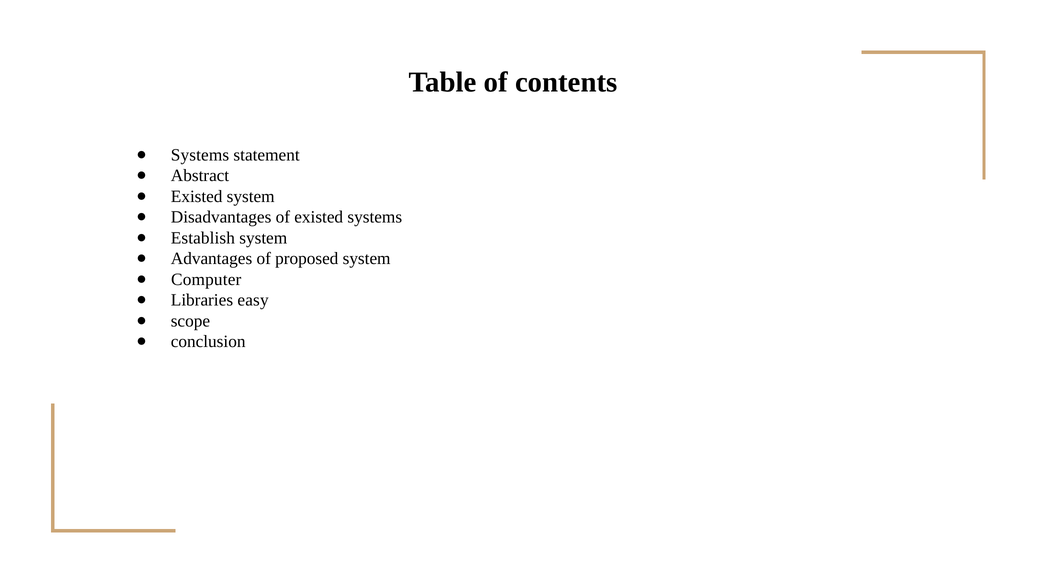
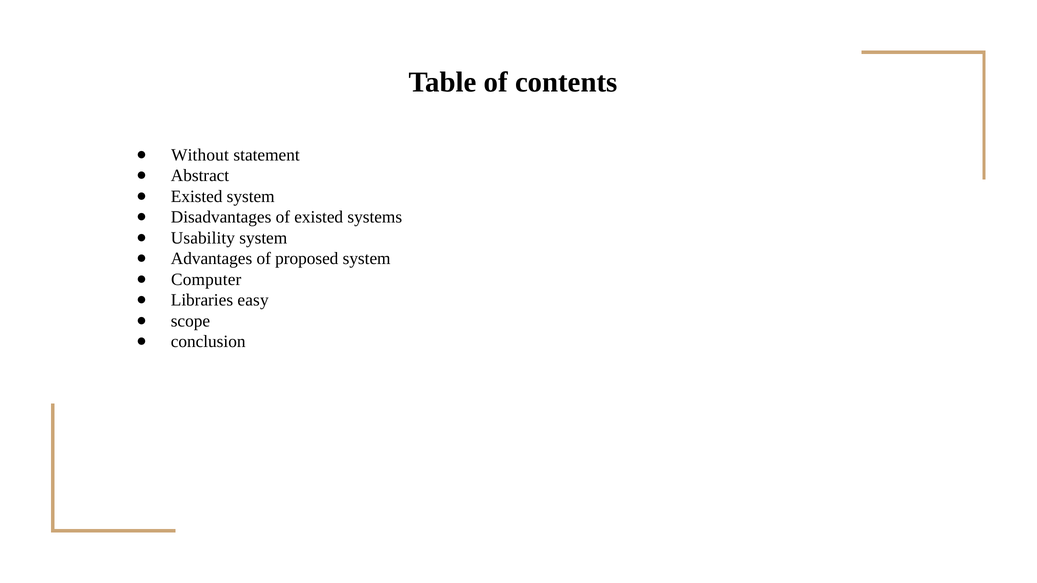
Systems: Systems -> Without (200, 155)
Establish: Establish -> Usability (203, 238)
